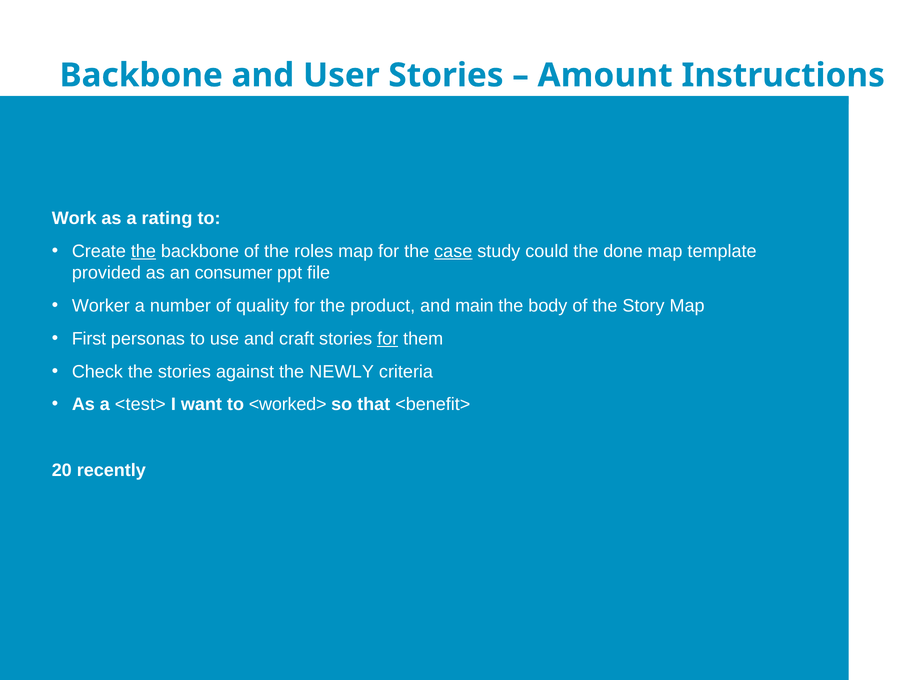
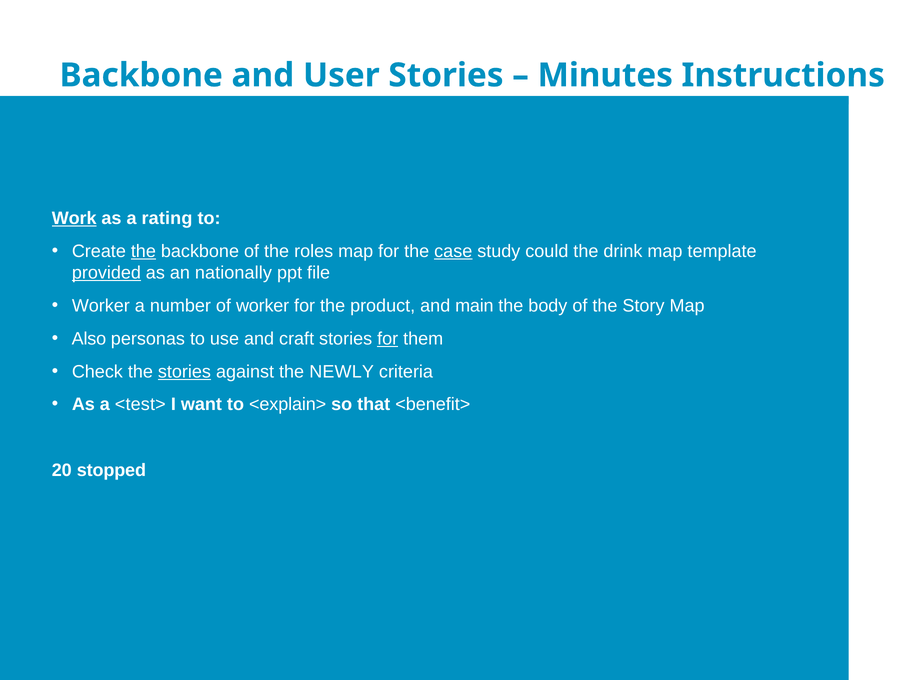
Amount: Amount -> Minutes (605, 75)
Work underline: none -> present (74, 218)
done: done -> drink (623, 251)
provided underline: none -> present (106, 273)
consumer: consumer -> nationally (233, 273)
of quality: quality -> worker (263, 306)
First: First -> Also (89, 339)
stories underline: none -> present (184, 372)
<worked>: <worked> -> <explain> (288, 405)
recently: recently -> stopped (111, 471)
